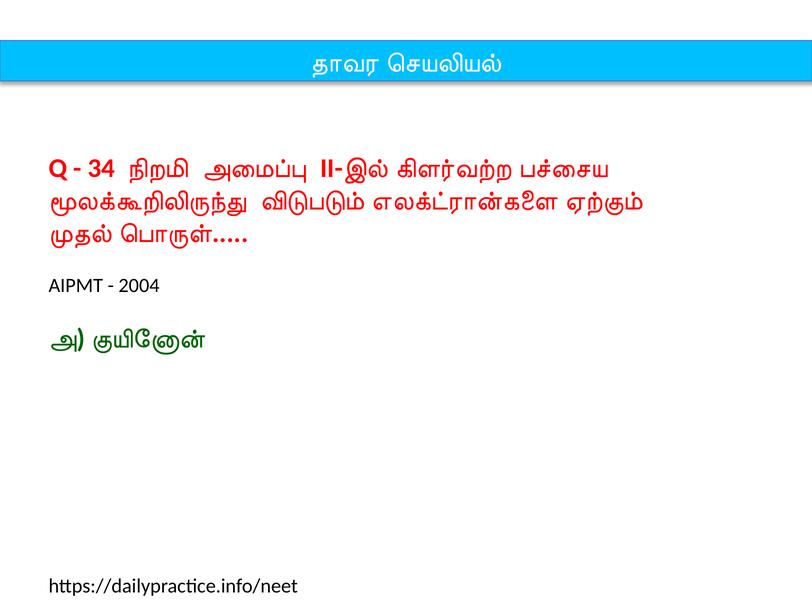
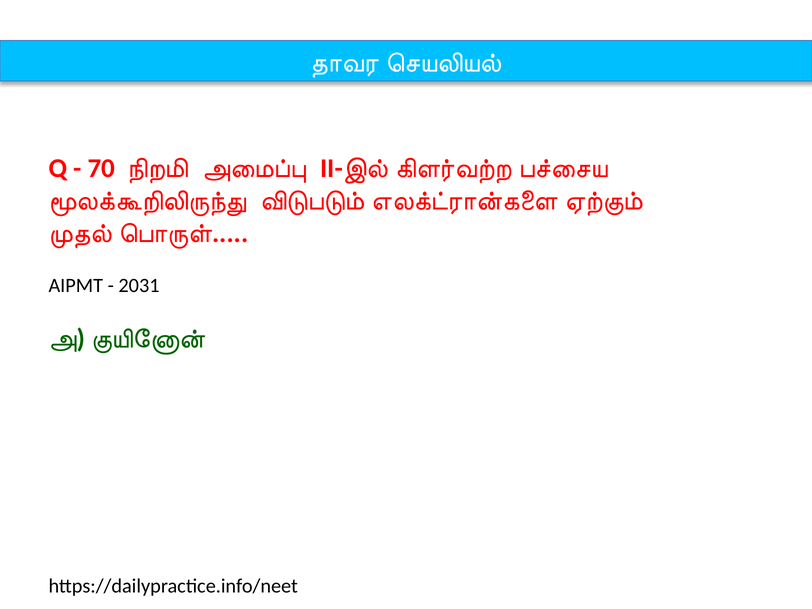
34: 34 -> 70 (101, 168)
2004: 2004 -> 2031 (139, 286)
